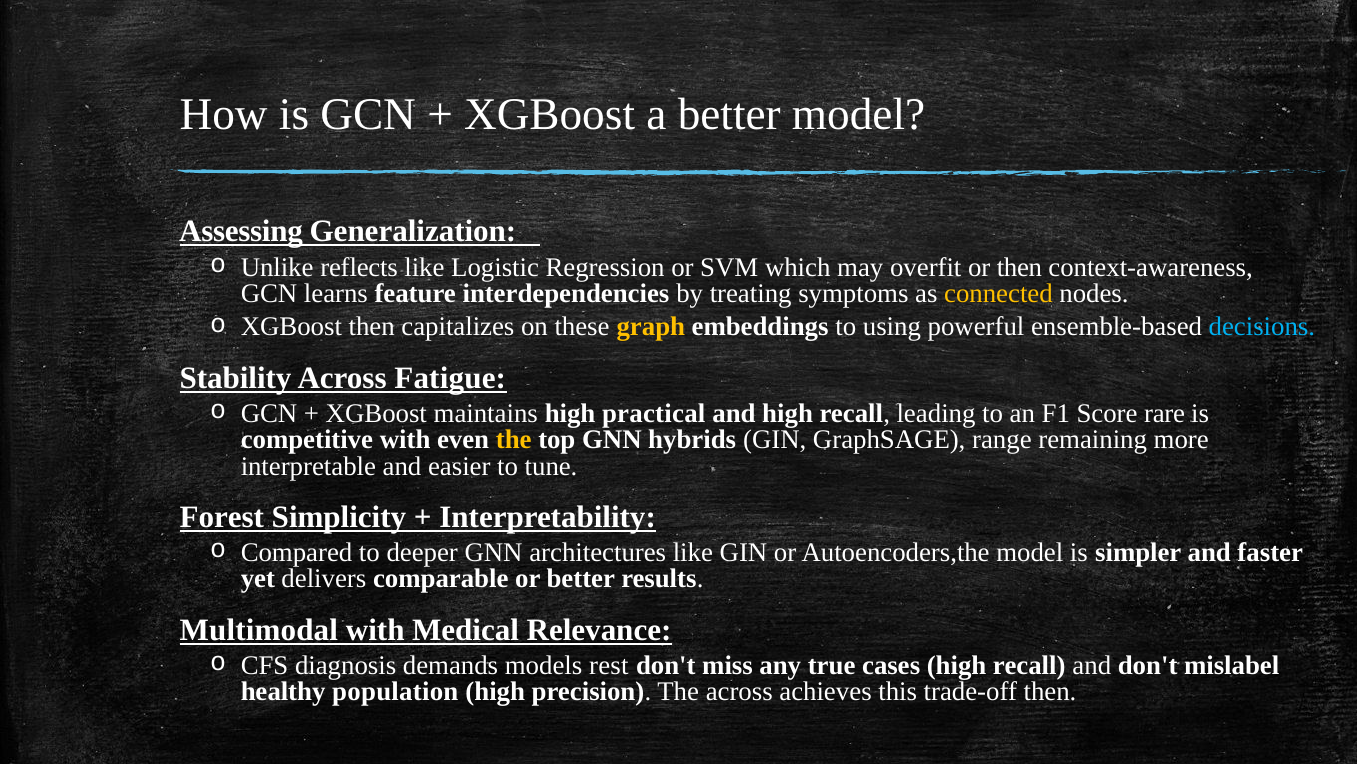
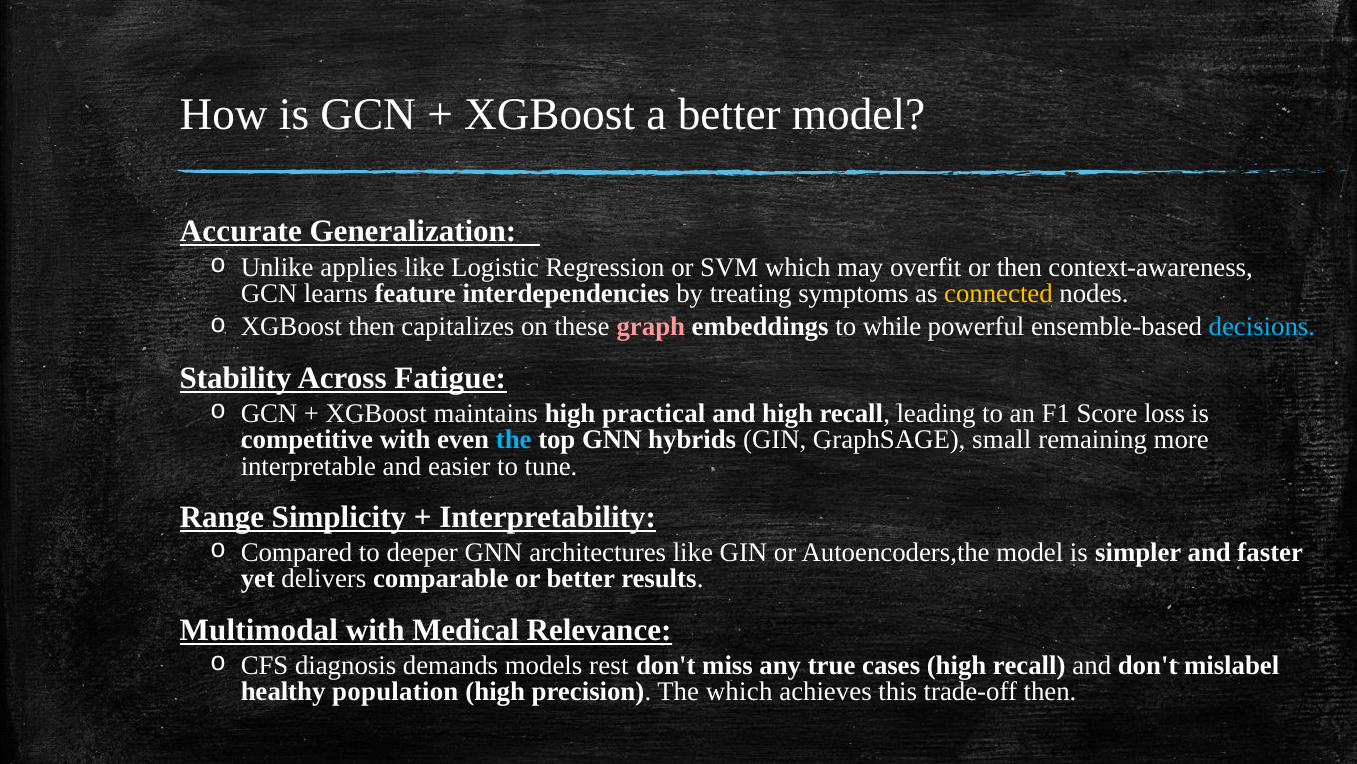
Assessing: Assessing -> Accurate (241, 231)
reflects: reflects -> applies (359, 267)
graph colour: yellow -> pink (651, 327)
using: using -> while (892, 327)
rare: rare -> loss (1165, 414)
the colour: yellow -> light blue (514, 440)
range: range -> small (1002, 440)
Forest: Forest -> Range (222, 517)
The across: across -> which (739, 692)
